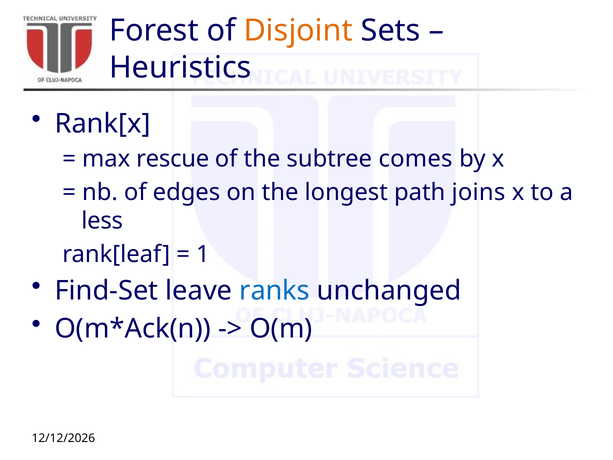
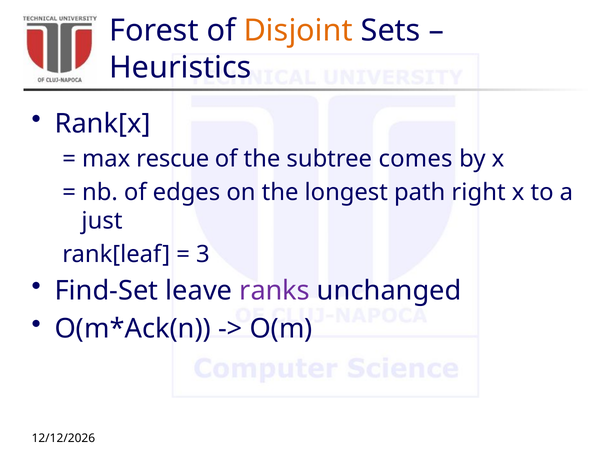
joins: joins -> right (479, 192)
less: less -> just (102, 221)
1: 1 -> 3 (203, 254)
ranks colour: blue -> purple (275, 290)
